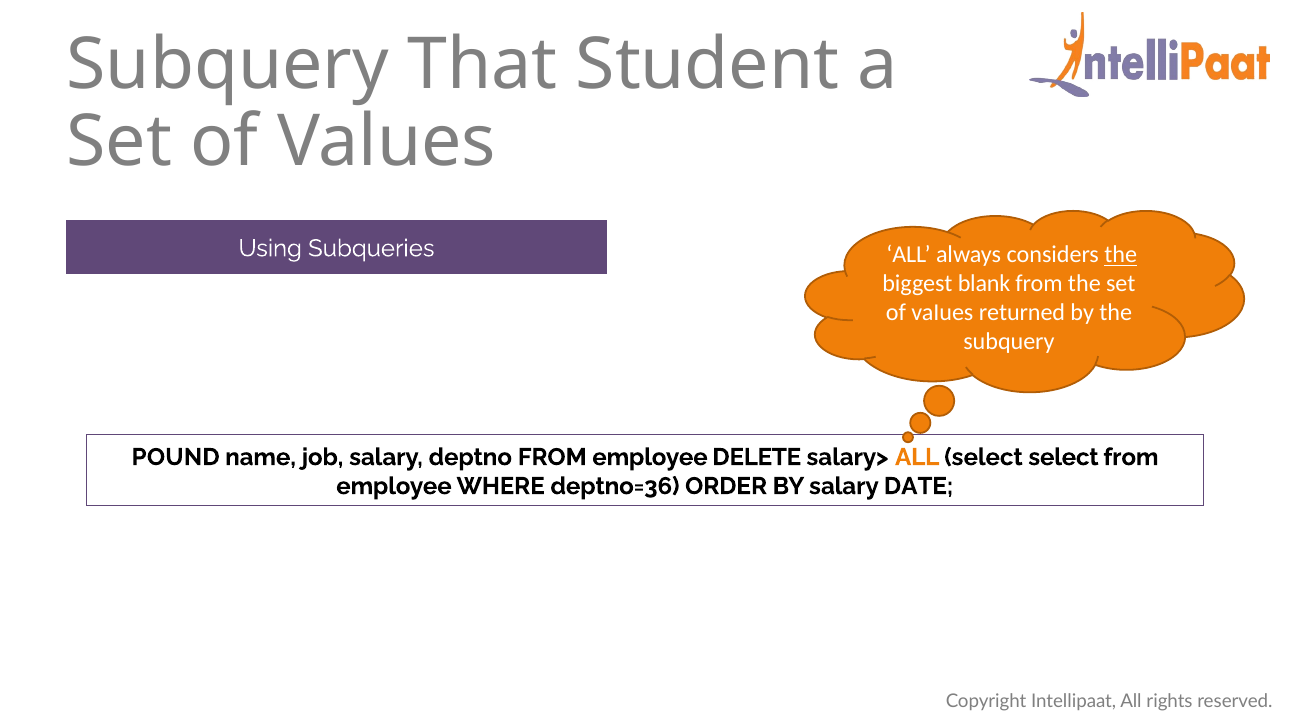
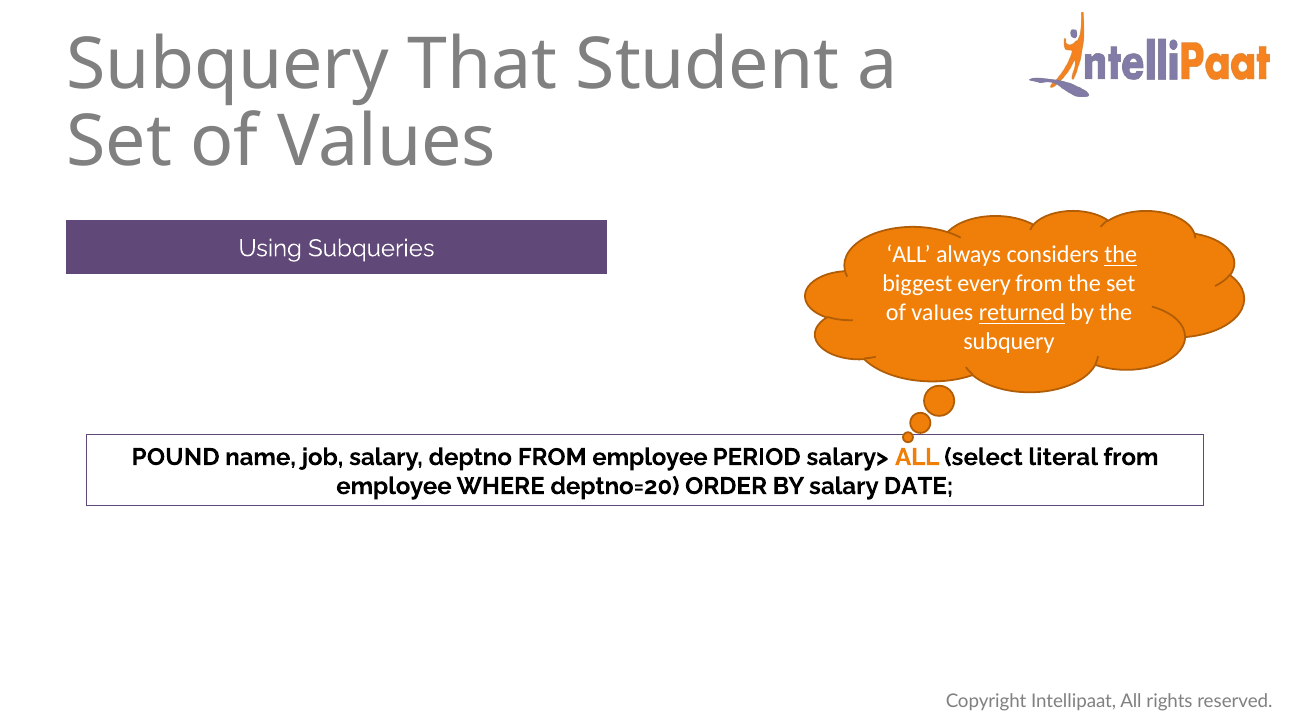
blank: blank -> every (984, 284)
returned underline: none -> present (1022, 313)
DELETE: DELETE -> PERIOD (757, 457)
select select: select -> literal (1063, 457)
deptno=36: deptno=36 -> deptno=20 (615, 486)
